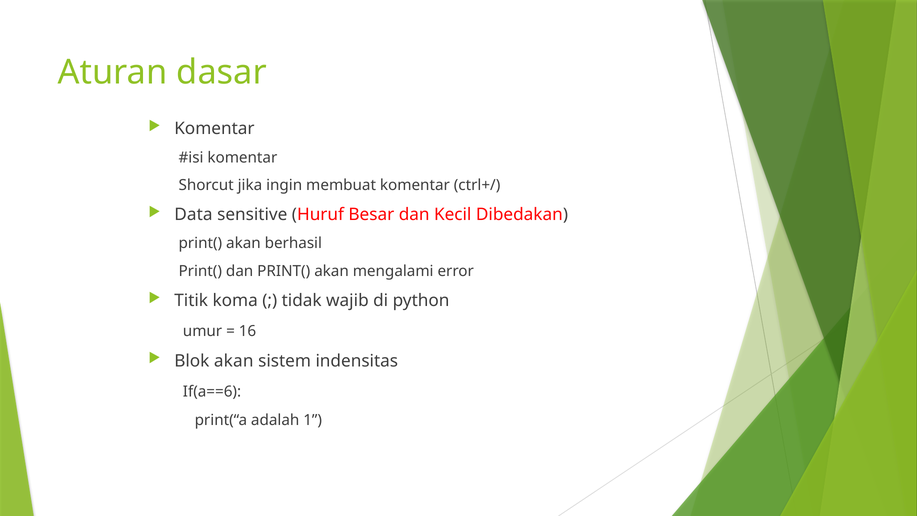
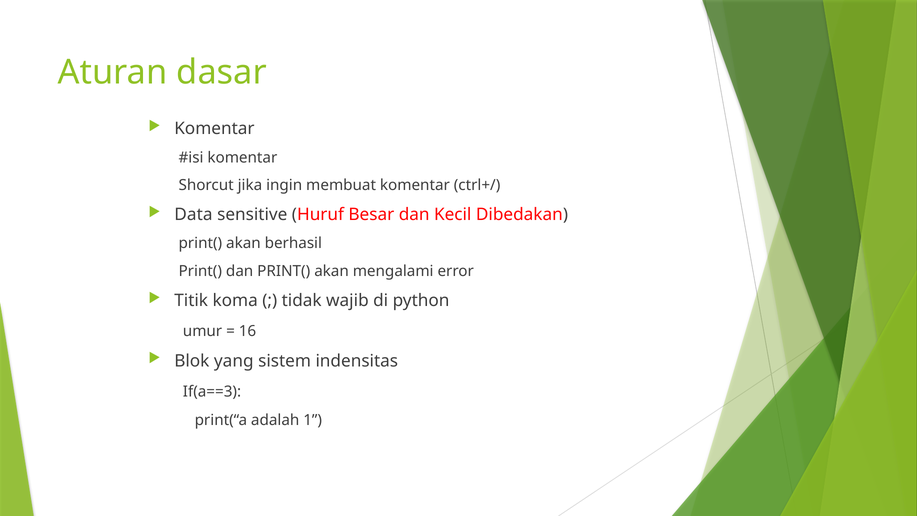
Blok akan: akan -> yang (234, 361)
If(a==6: If(a==6 -> If(a==3 (212, 392)
